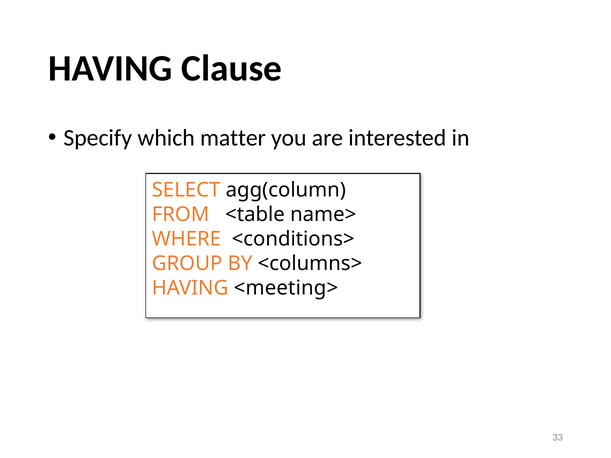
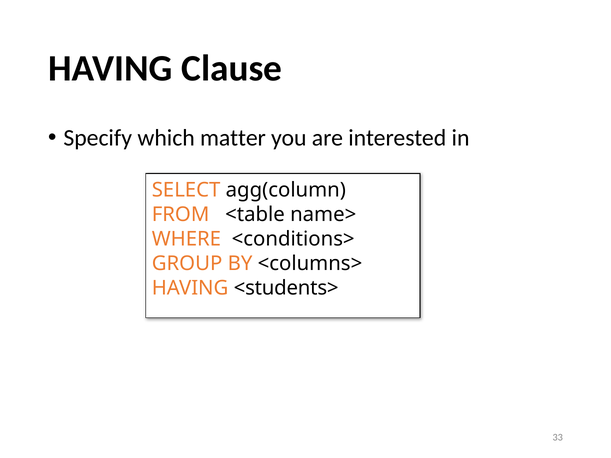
<meeting>: <meeting> -> <students> (286, 288)
